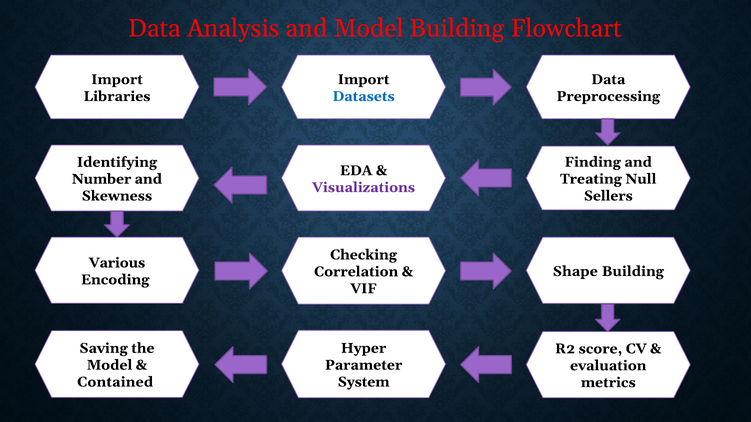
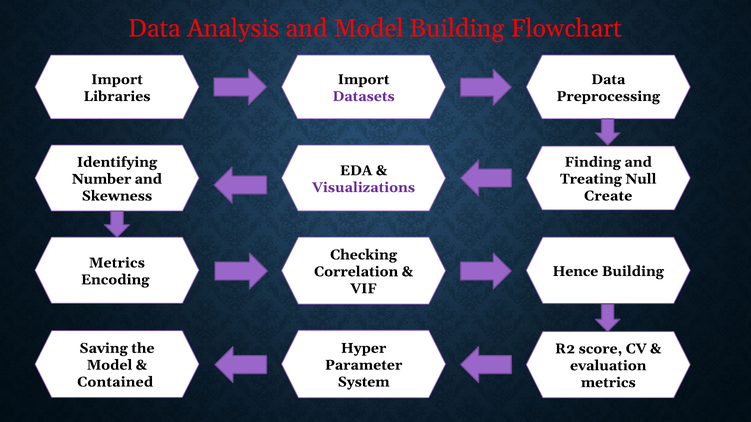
Datasets colour: blue -> purple (364, 96)
Sellers: Sellers -> Create (608, 196)
Various: Various -> Metrics (117, 263)
Shape: Shape -> Hence (575, 272)
